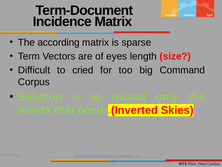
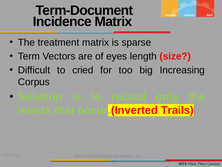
according: according -> treatment (59, 42)
Command: Command -> Increasing (182, 70)
Skies: Skies -> Trails (177, 110)
